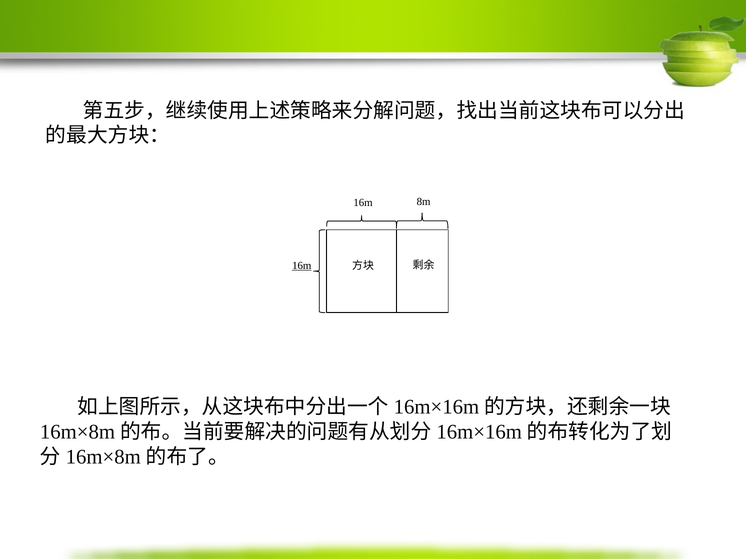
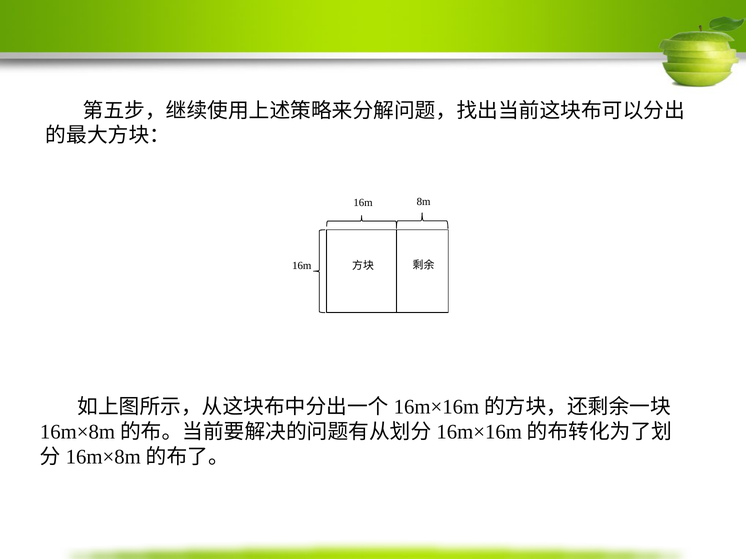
16m underline: present -> none (302, 266)
